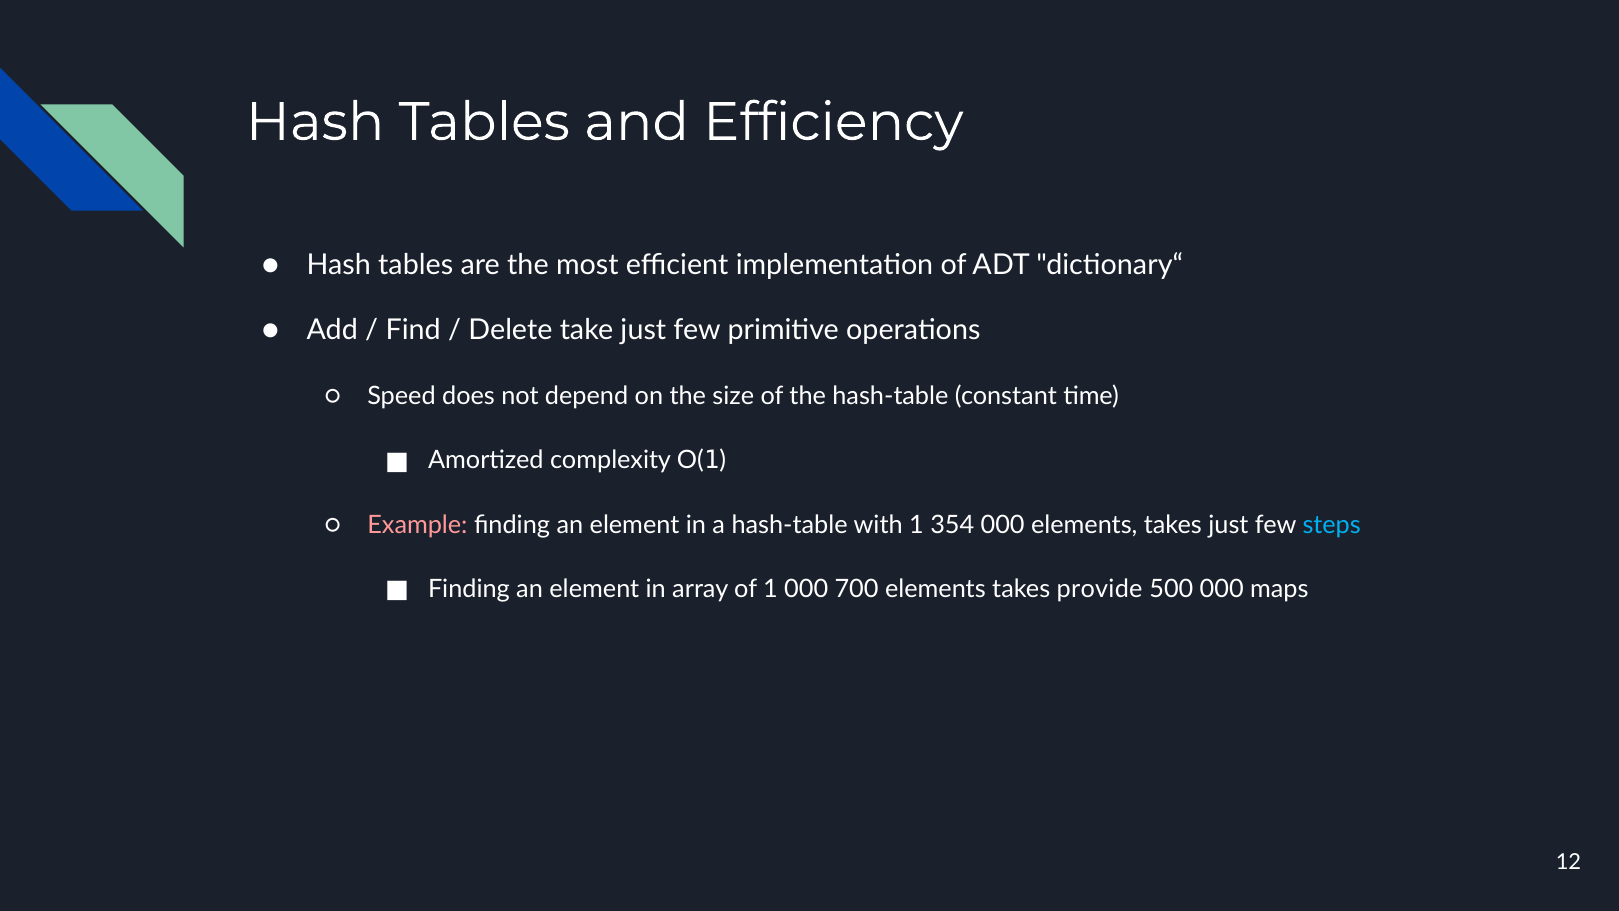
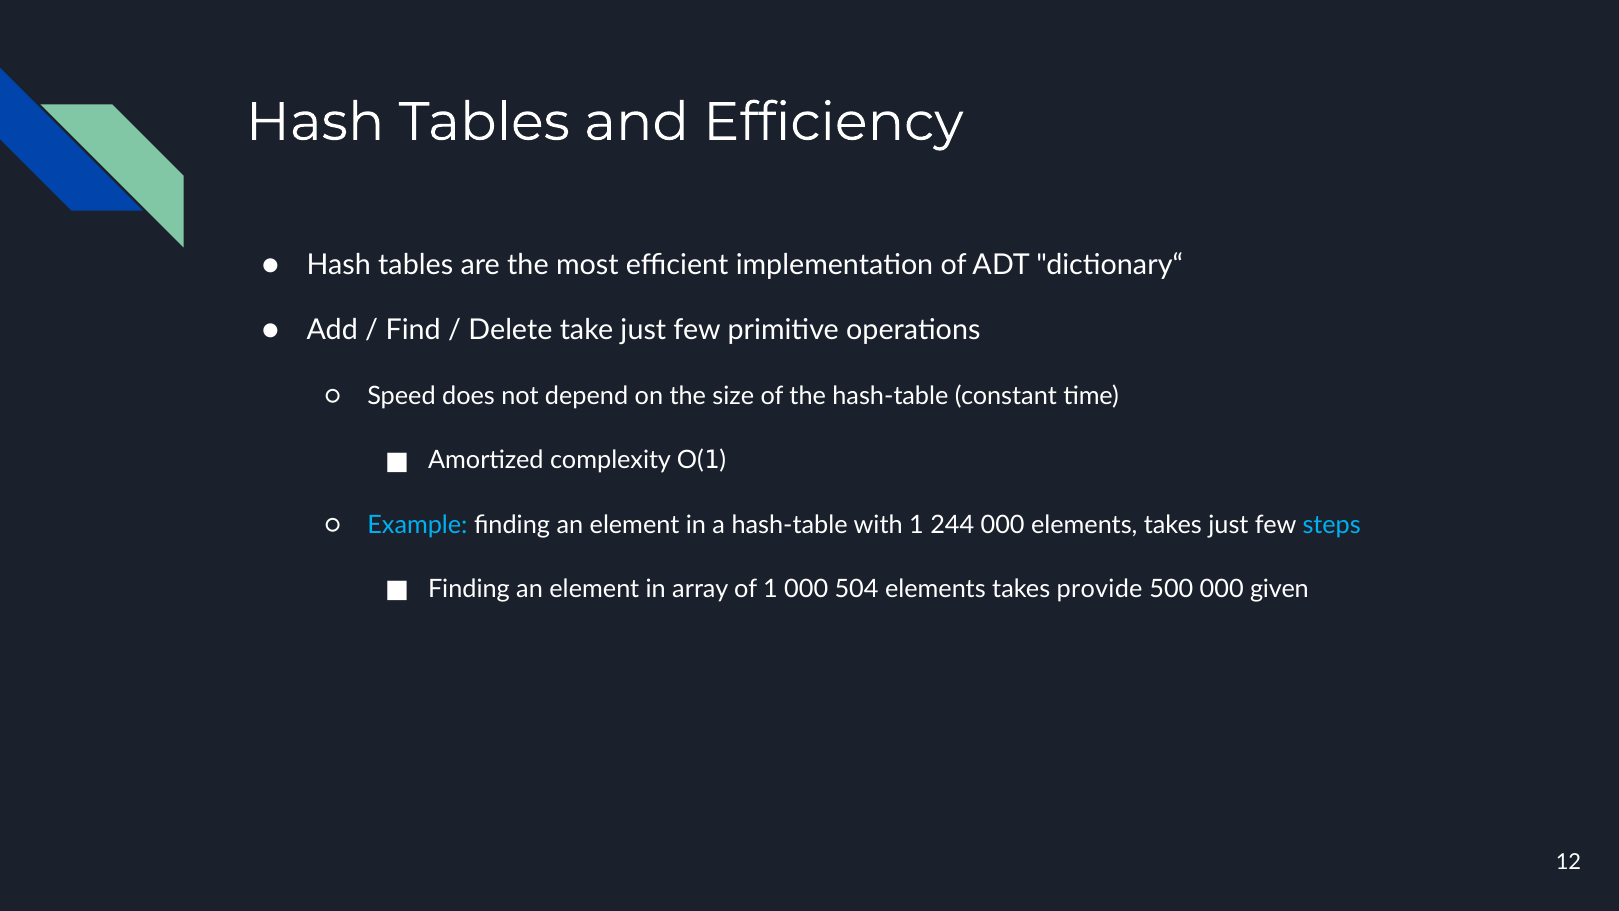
Example colour: pink -> light blue (417, 525)
354: 354 -> 244 (952, 525)
700: 700 -> 504 (857, 589)
maps: maps -> given (1279, 589)
